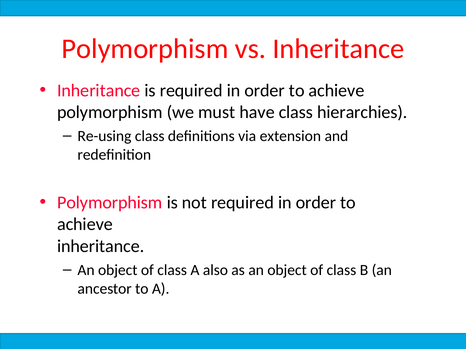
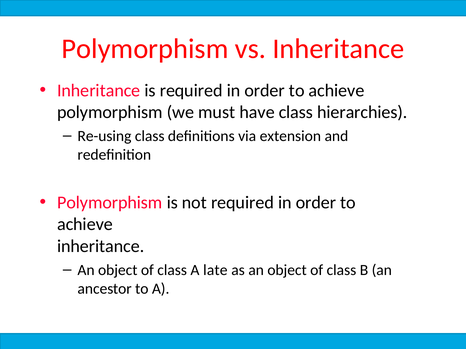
also: also -> late (215, 270)
